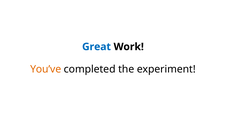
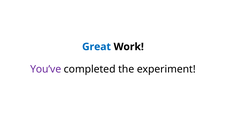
You’ve colour: orange -> purple (46, 69)
